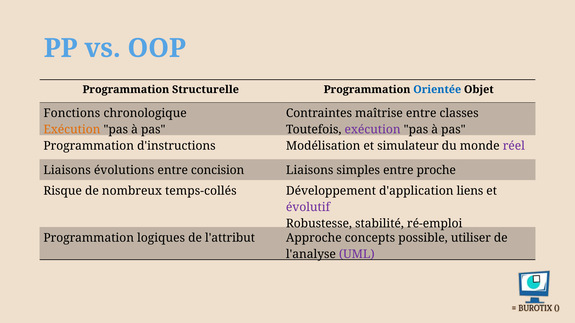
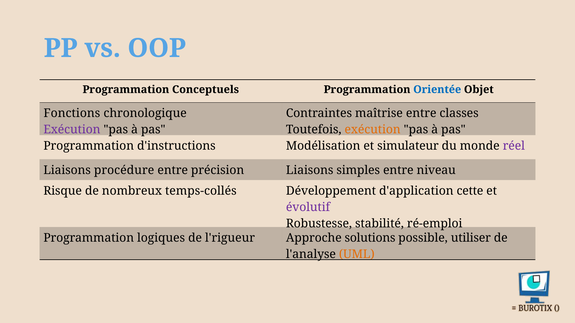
Structurelle: Structurelle -> Conceptuels (205, 90)
Exécution colour: orange -> purple (72, 130)
exécution colour: purple -> orange (373, 130)
évolutions: évolutions -> procédure (124, 170)
concision: concision -> précision (218, 170)
proche: proche -> niveau (436, 170)
liens: liens -> cette (470, 191)
l'attribut: l'attribut -> l'rigueur (230, 238)
concepts: concepts -> solutions (370, 238)
UML colour: purple -> orange (357, 255)
